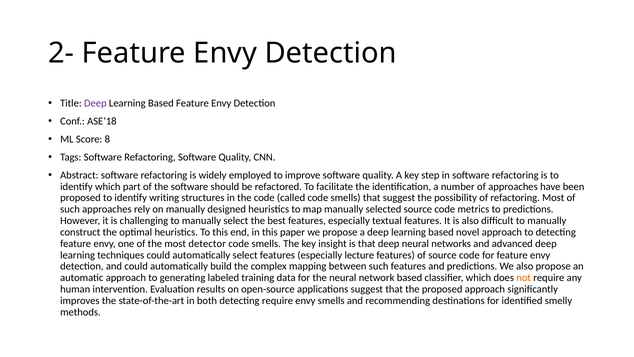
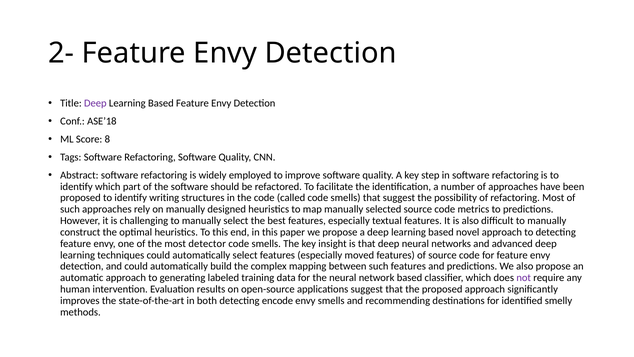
lecture: lecture -> moved (359, 255)
not colour: orange -> purple (524, 278)
detecting require: require -> encode (278, 300)
